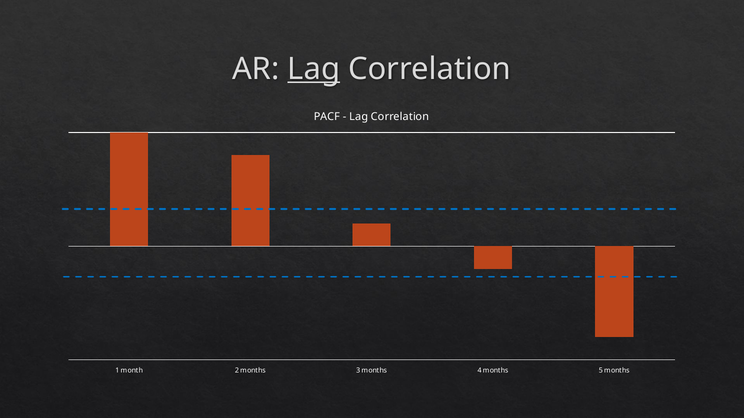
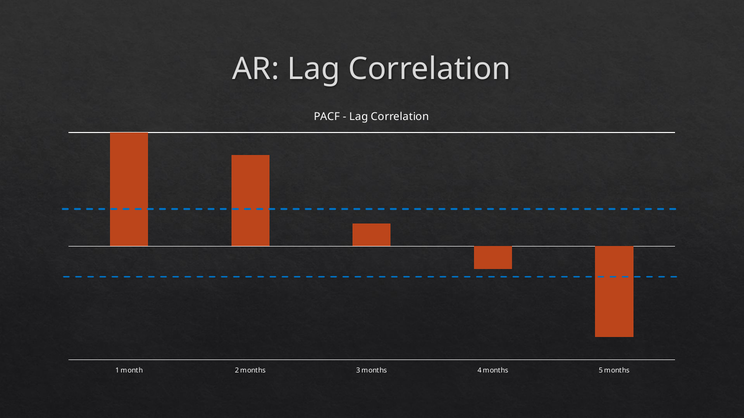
Lag underline: present -> none (314, 69)
